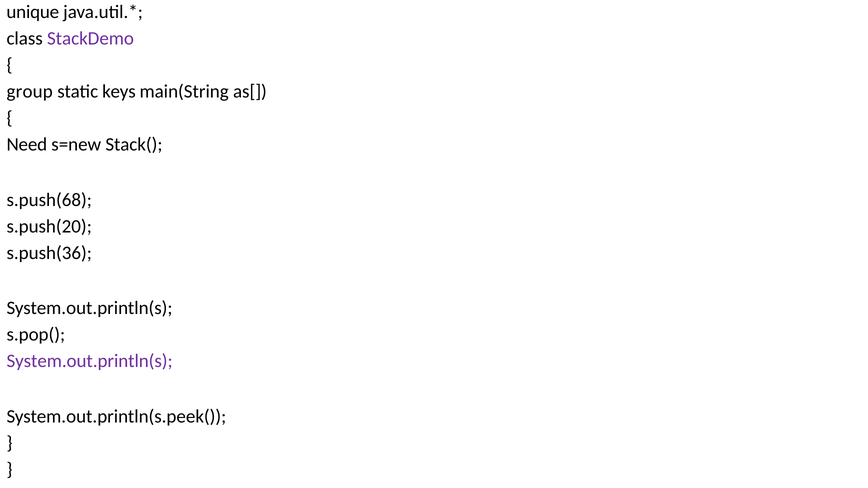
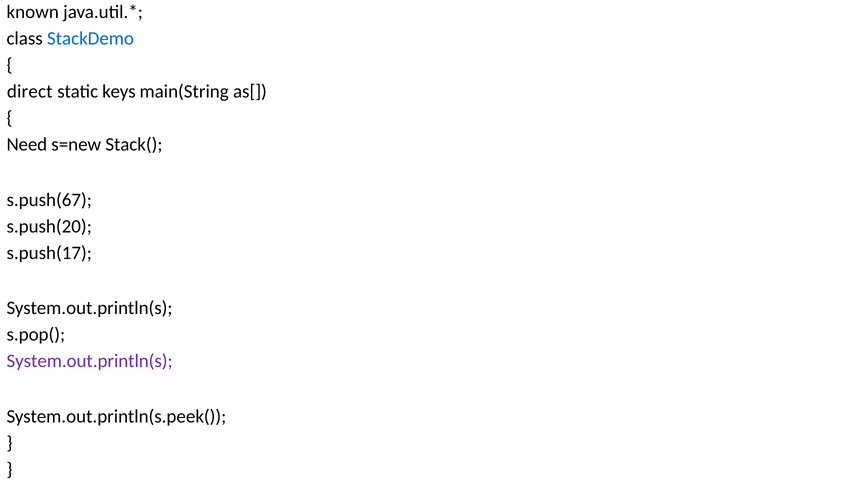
unique: unique -> known (33, 12)
StackDemo colour: purple -> blue (91, 38)
group: group -> direct (30, 91)
s.push(68: s.push(68 -> s.push(67 (49, 200)
s.push(36: s.push(36 -> s.push(17 (49, 253)
